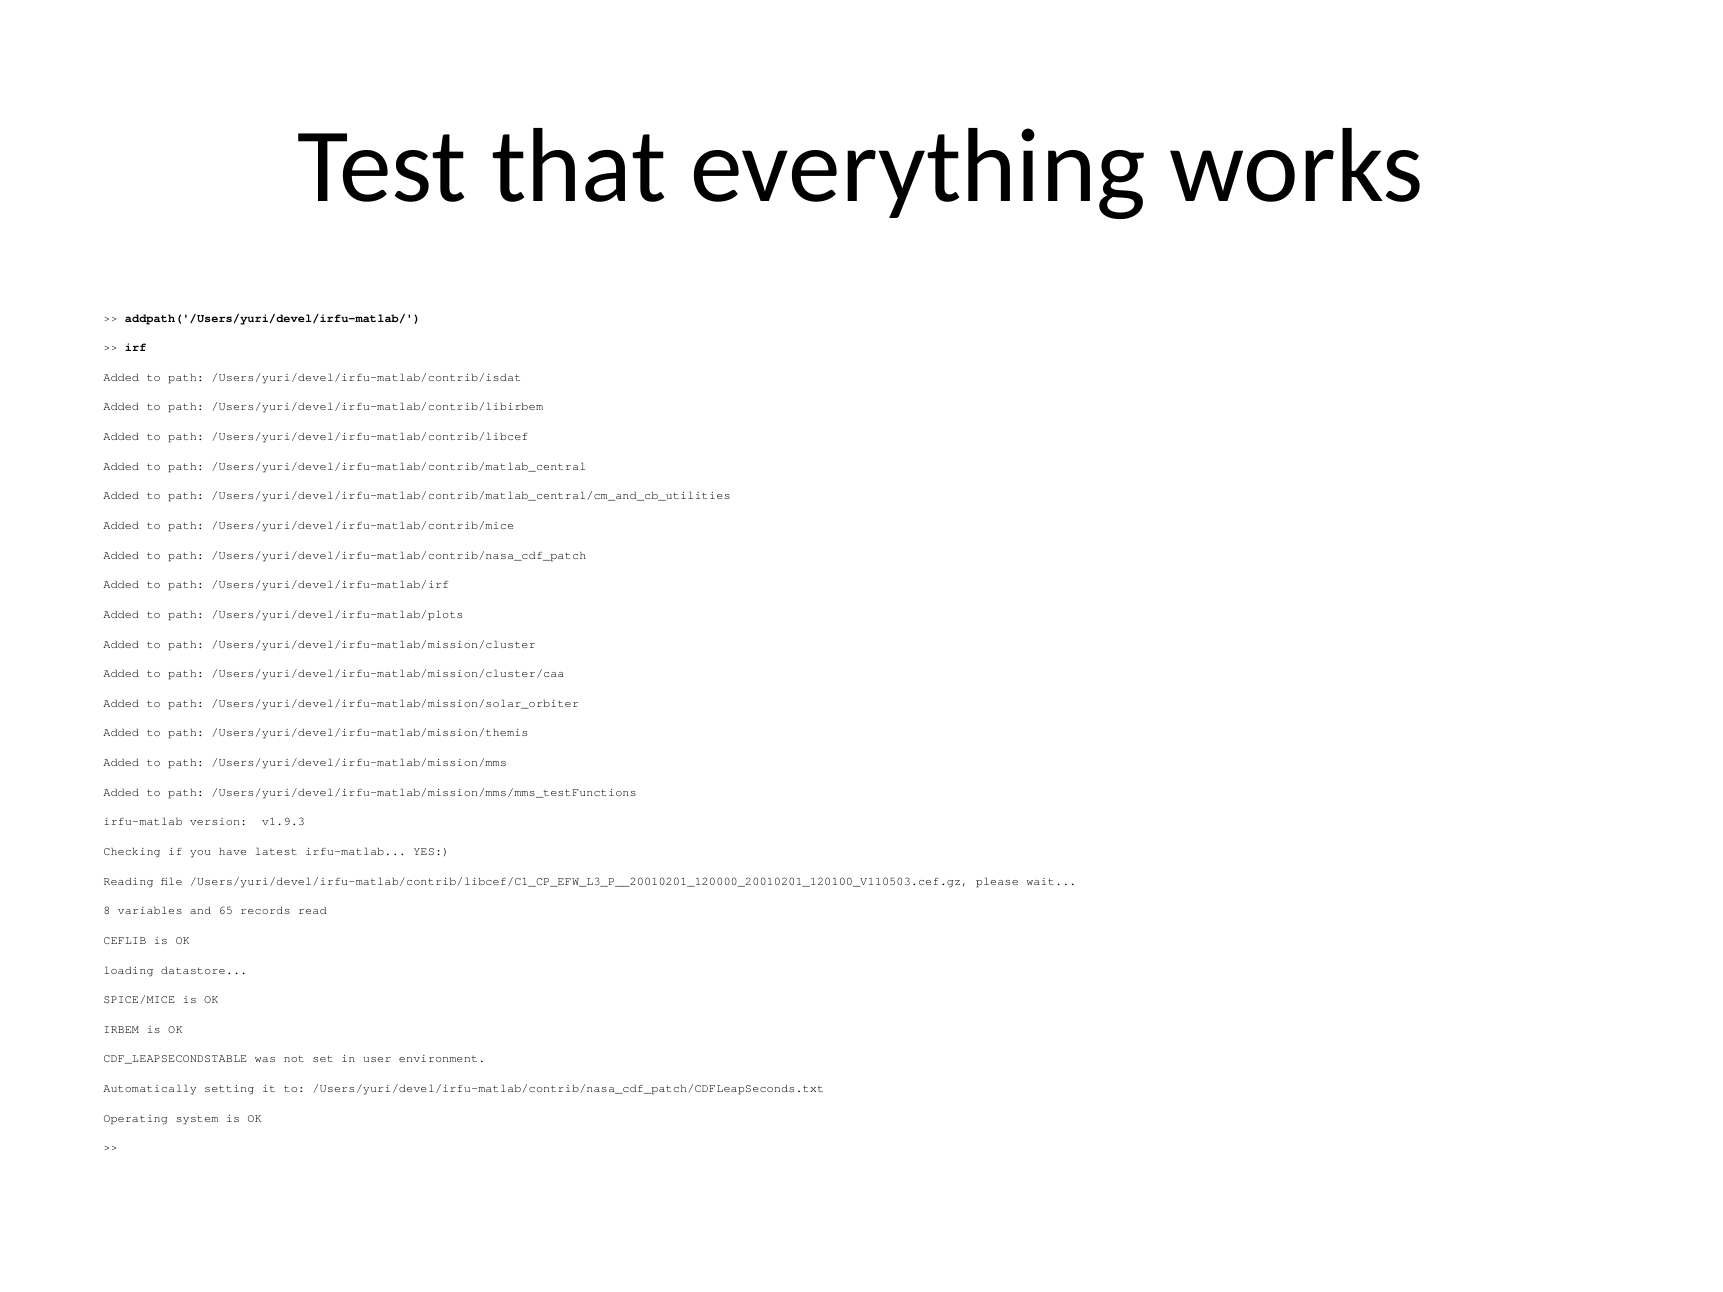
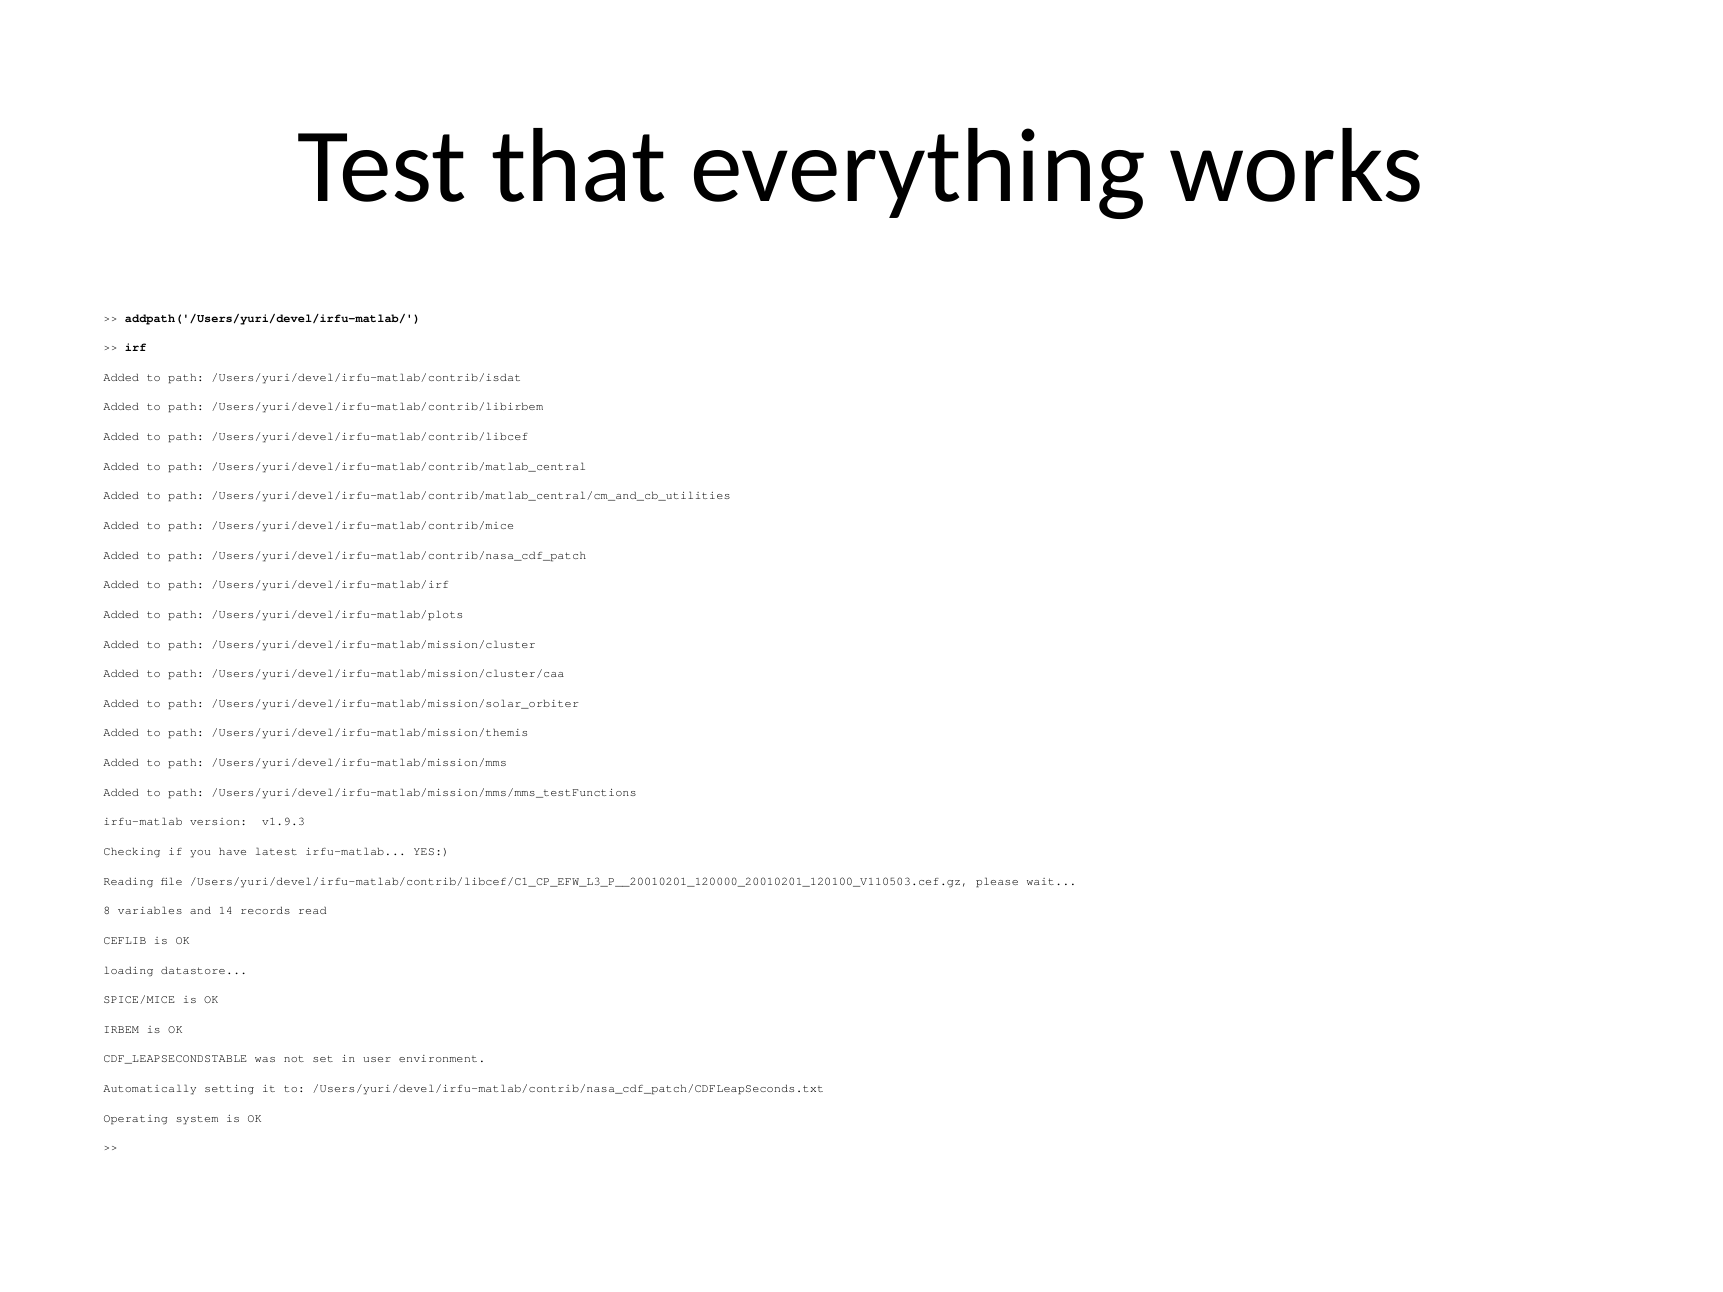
65: 65 -> 14 (226, 911)
